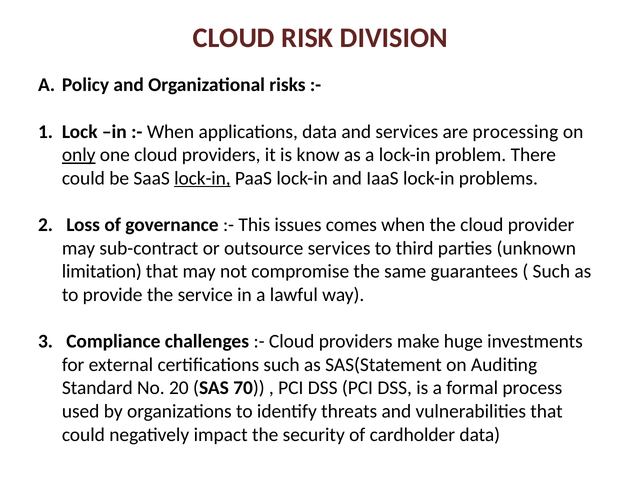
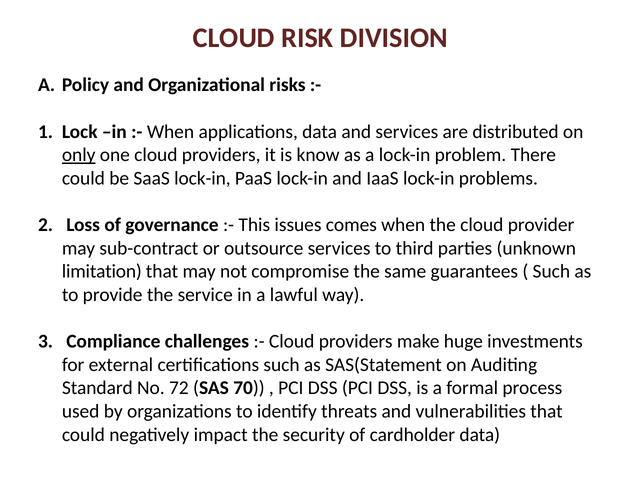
processing: processing -> distributed (516, 132)
lock-in underline: present -> none (202, 178)
20: 20 -> 72 (179, 388)
